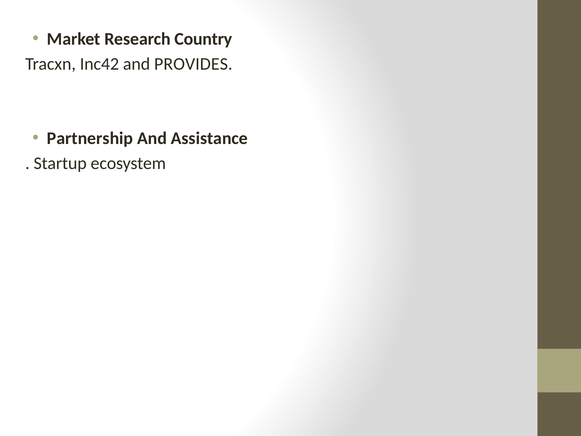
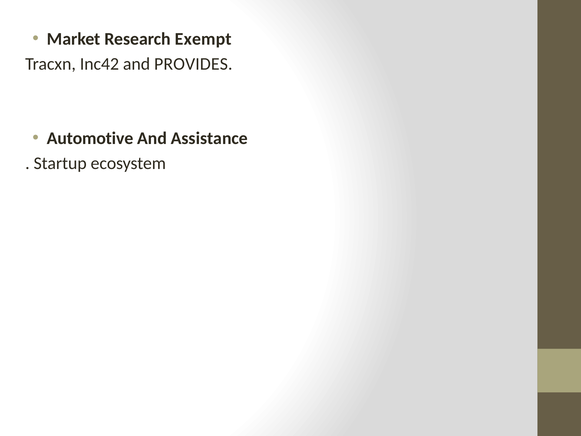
Country: Country -> Exempt (203, 39)
Partnership: Partnership -> Automotive (90, 138)
